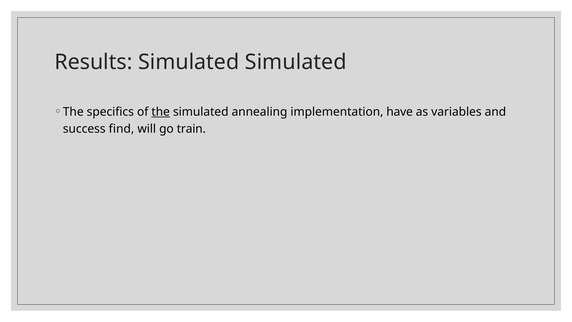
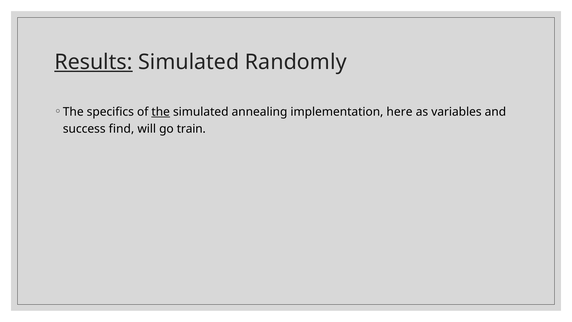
Results underline: none -> present (93, 62)
Simulated Simulated: Simulated -> Randomly (296, 62)
have: have -> here (400, 112)
